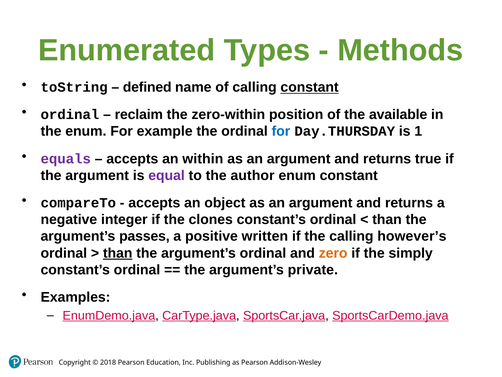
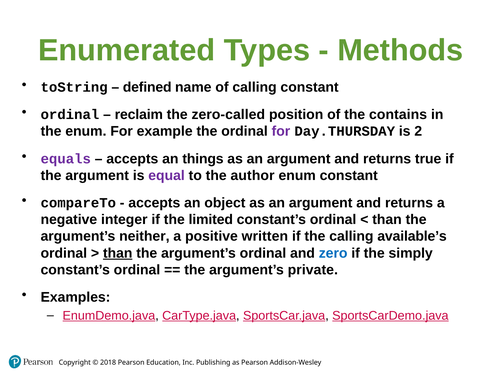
constant underline: present -> none (310, 87)
zero-within: zero-within -> zero-called (228, 114)
available: available -> contains (398, 114)
for colour: blue -> purple (281, 131)
1: 1 -> 2 (418, 131)
within: within -> things (203, 159)
clones: clones -> limited (211, 219)
passes: passes -> neither (144, 236)
however’s: however’s -> available’s (412, 236)
zero colour: orange -> blue (333, 253)
